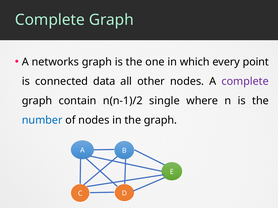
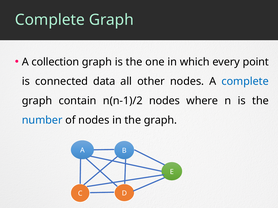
networks: networks -> collection (55, 62)
complete colour: purple -> blue (245, 82)
n(n-1)/2 single: single -> nodes (165, 101)
